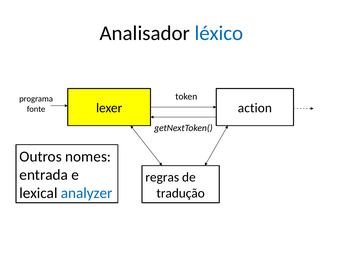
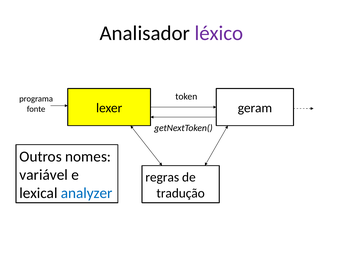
léxico colour: blue -> purple (219, 33)
action: action -> geram (255, 108)
entrada: entrada -> variável (44, 175)
